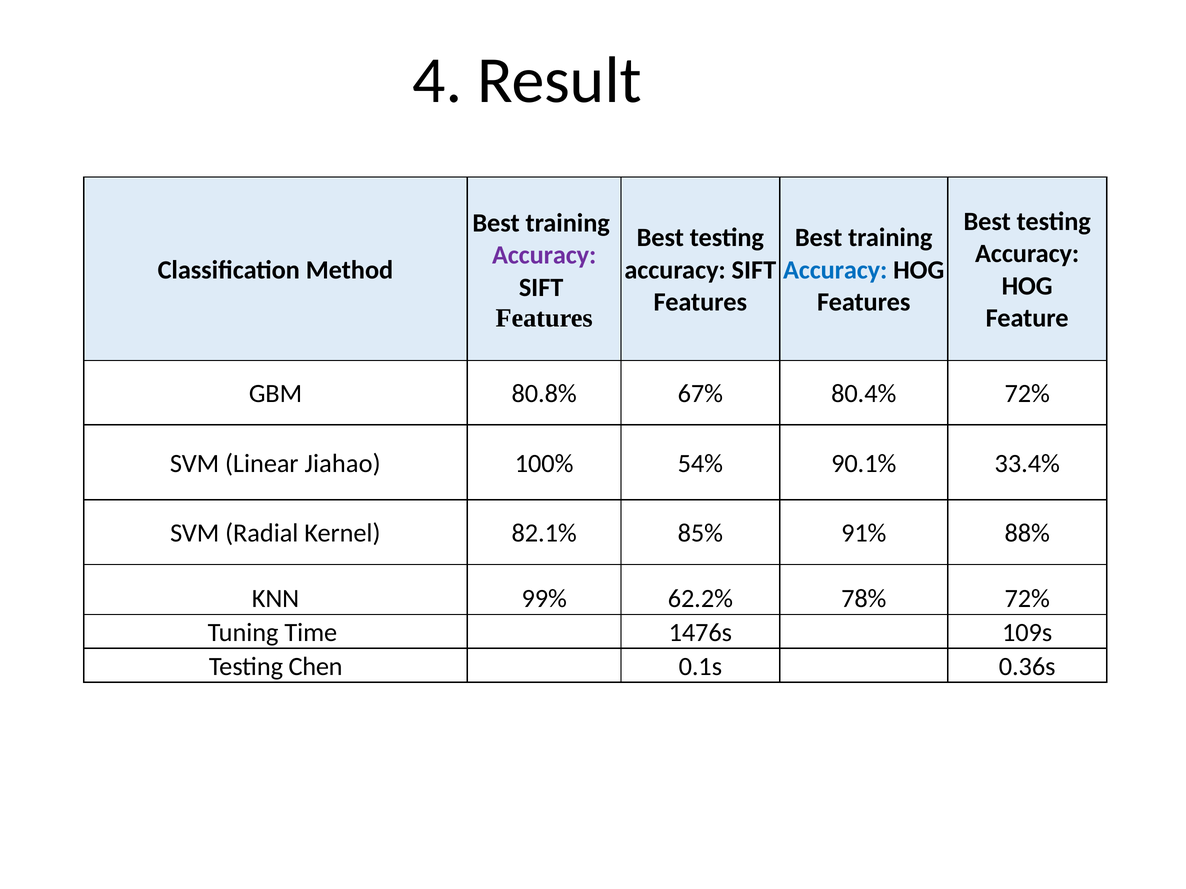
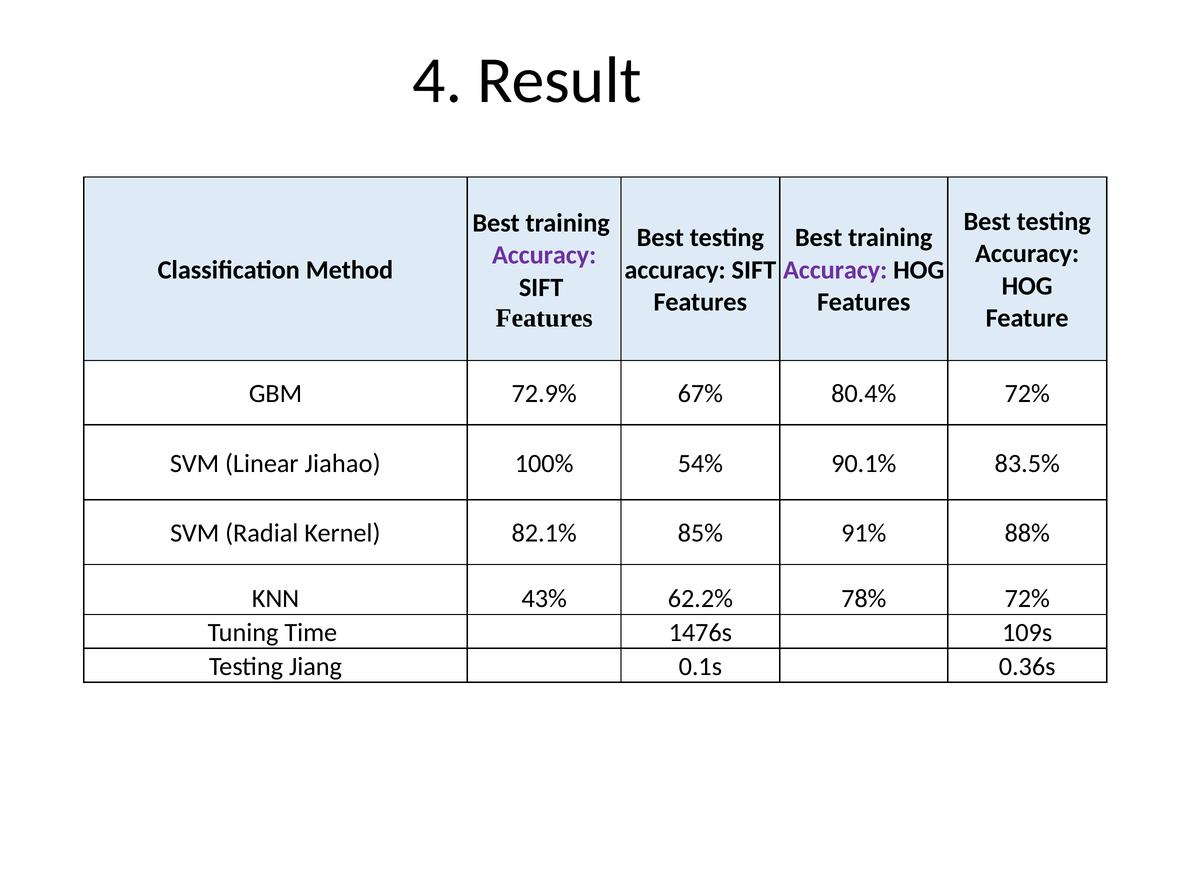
Accuracy colour: blue -> purple (835, 270)
80.8%: 80.8% -> 72.9% (544, 394)
33.4%: 33.4% -> 83.5% (1027, 464)
99%: 99% -> 43% (544, 599)
Chen: Chen -> Jiang (315, 667)
